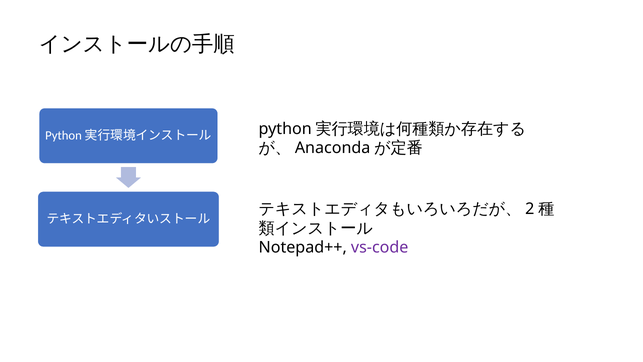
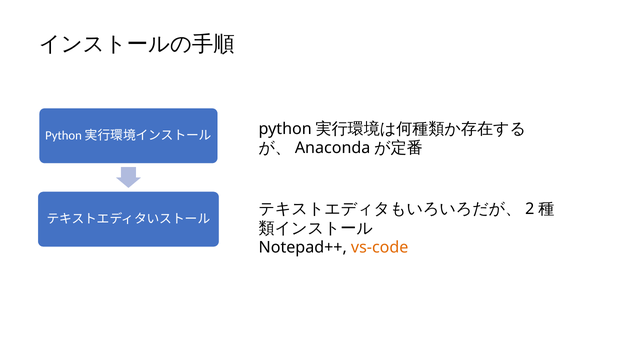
vs-code colour: purple -> orange (380, 247)
